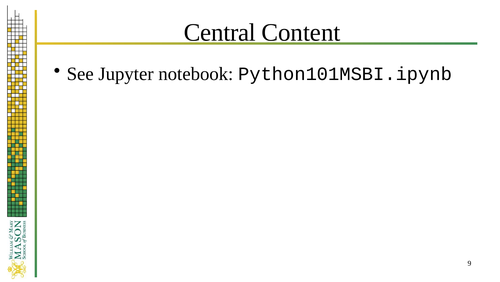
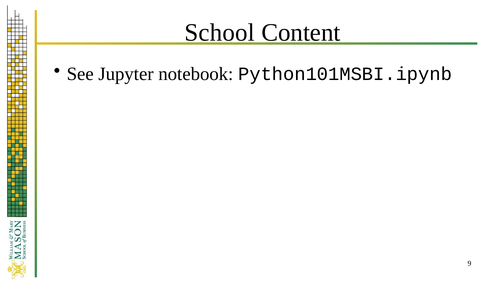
Central: Central -> School (220, 32)
